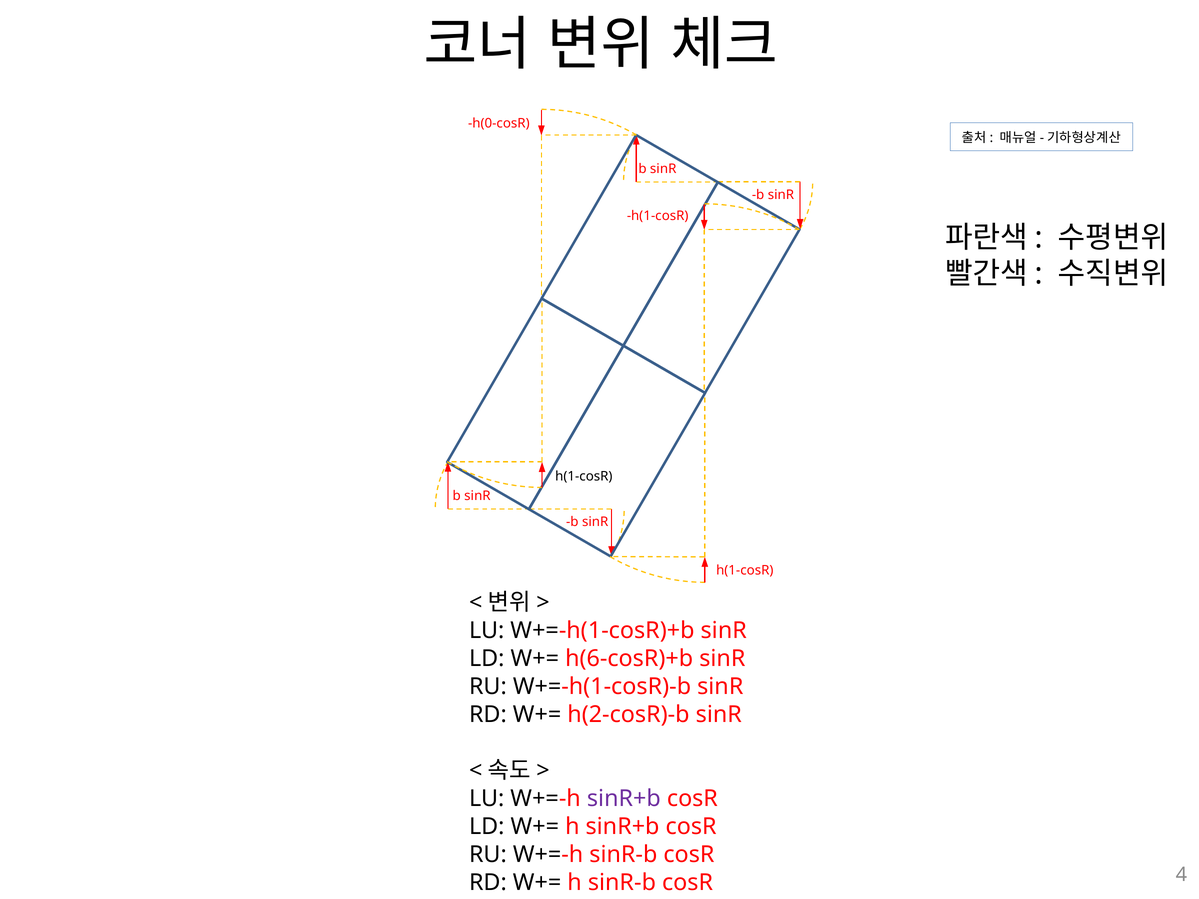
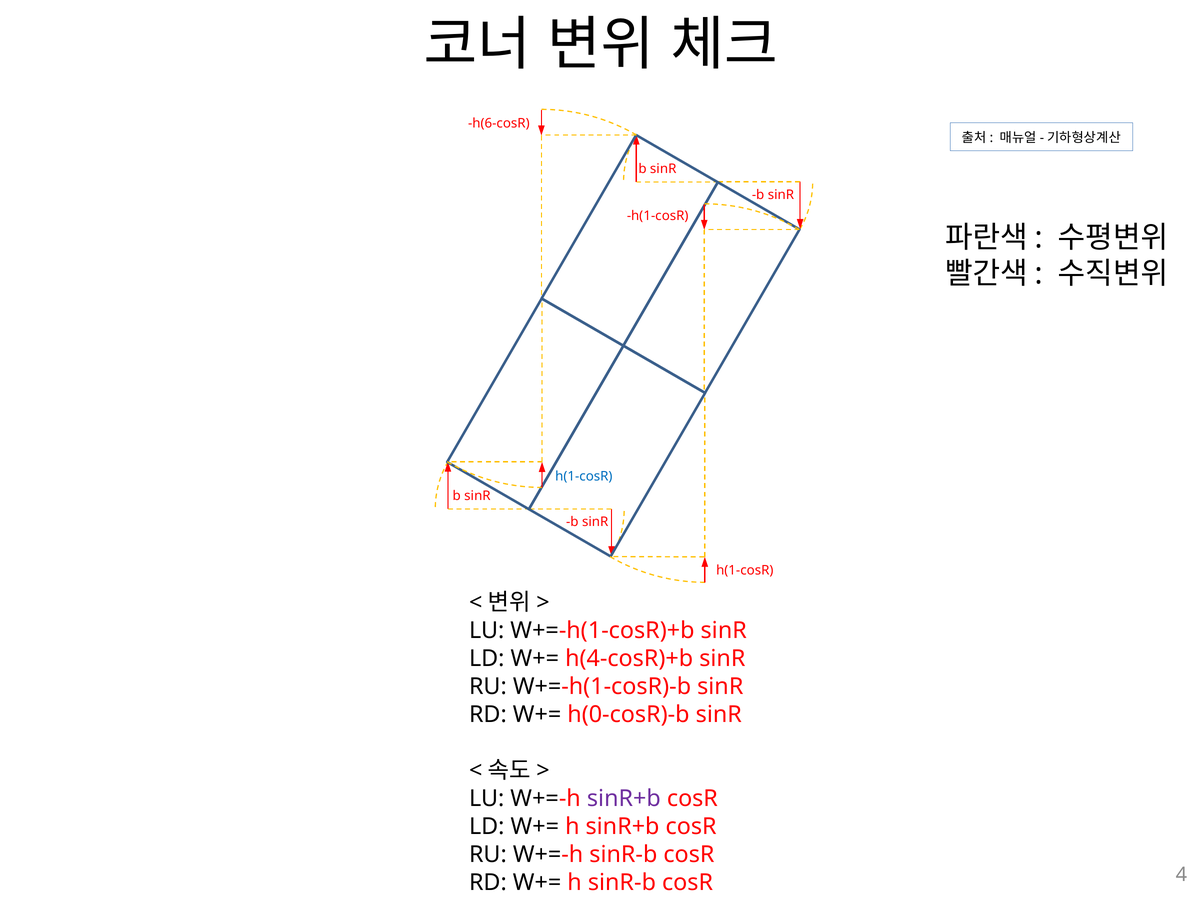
h(0-cosR: h(0-cosR -> h(6-cosR (499, 123)
h(1-cosR colour: black -> blue (584, 476)
h(6-cosR)+b: h(6-cosR)+b -> h(4-cosR)+b (629, 659)
h(2-cosR)-b: h(2-cosR)-b -> h(0-cosR)-b (628, 715)
